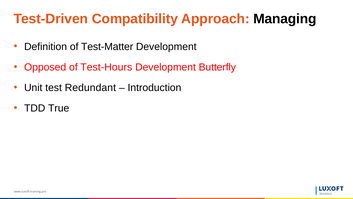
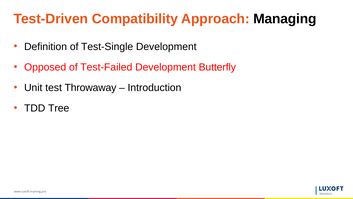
Test-Matter: Test-Matter -> Test-Single (107, 47)
Test-Hours: Test-Hours -> Test-Failed (106, 67)
Redundant: Redundant -> Throwaway (90, 88)
True: True -> Tree (59, 108)
